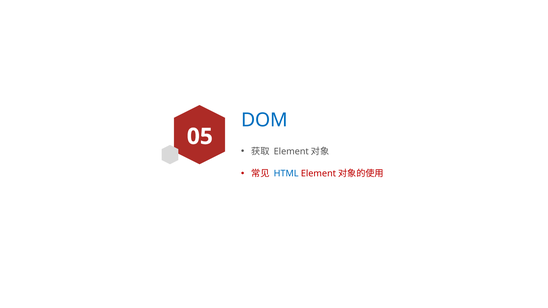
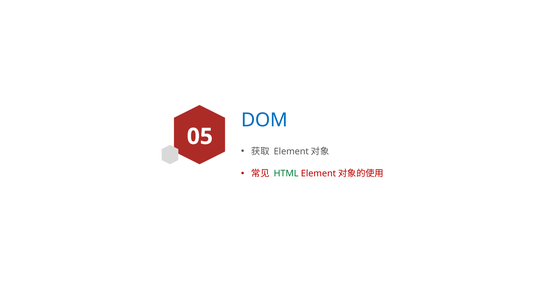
HTML colour: blue -> green (286, 174)
